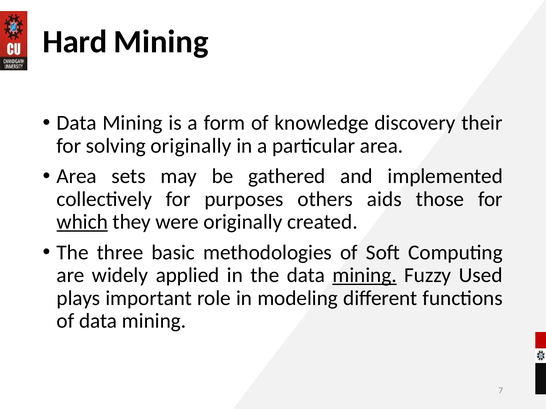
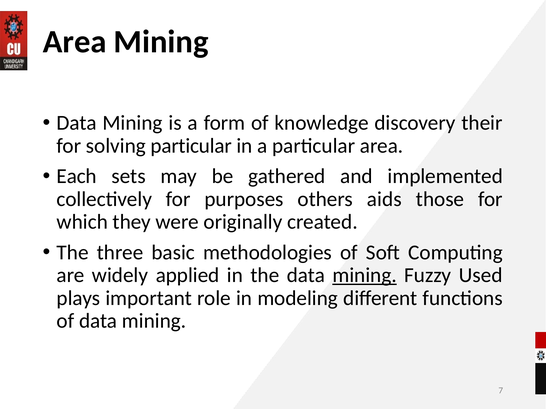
Hard: Hard -> Area (75, 42)
solving originally: originally -> particular (191, 146)
Area: Area -> Each (77, 176)
which underline: present -> none (82, 222)
